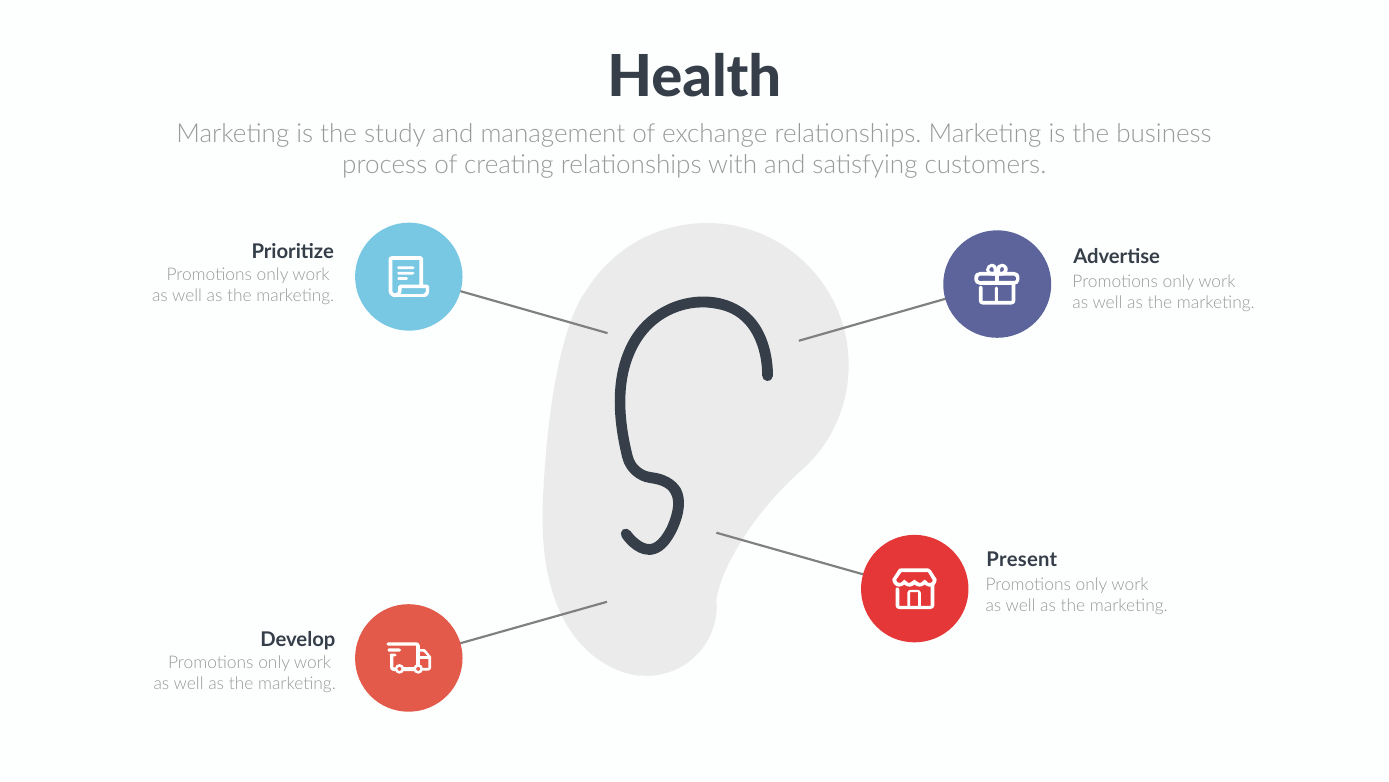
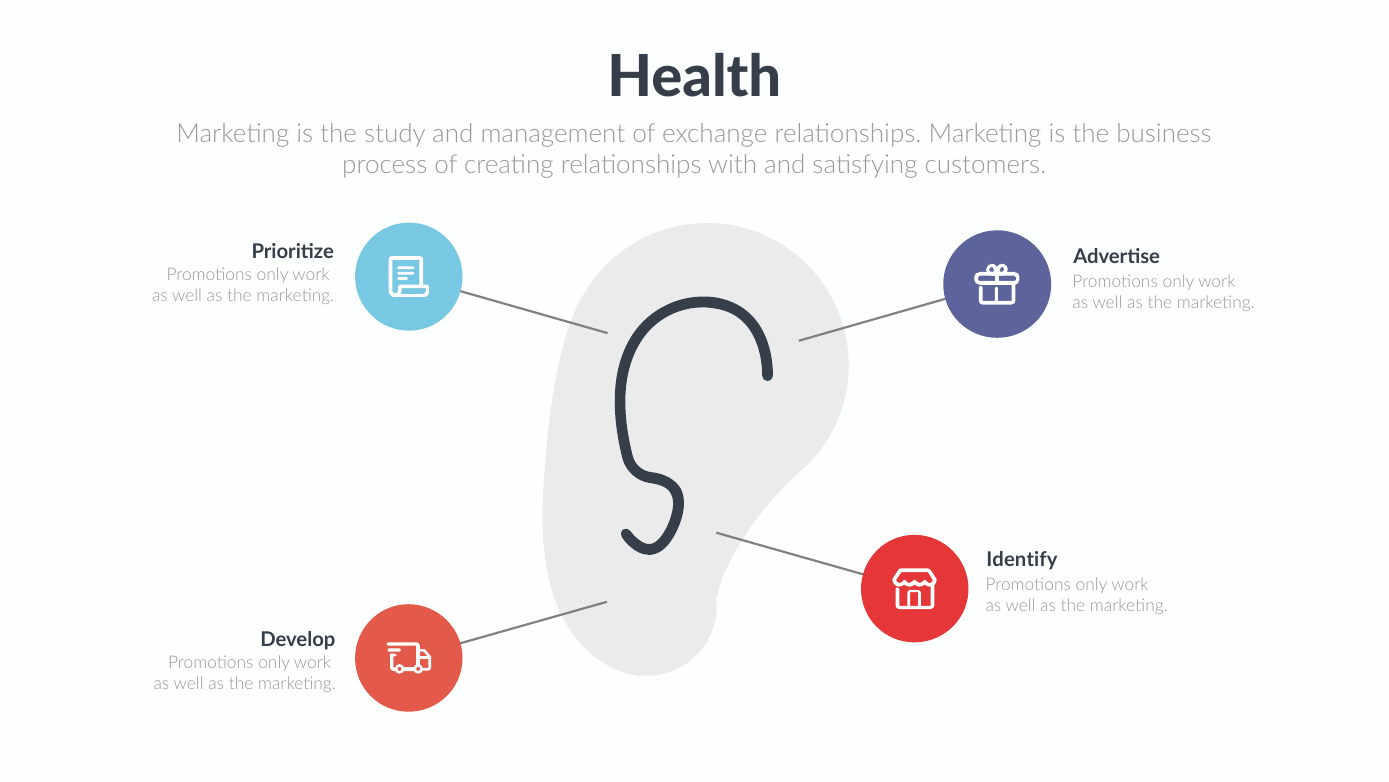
Present: Present -> Identify (1022, 559)
